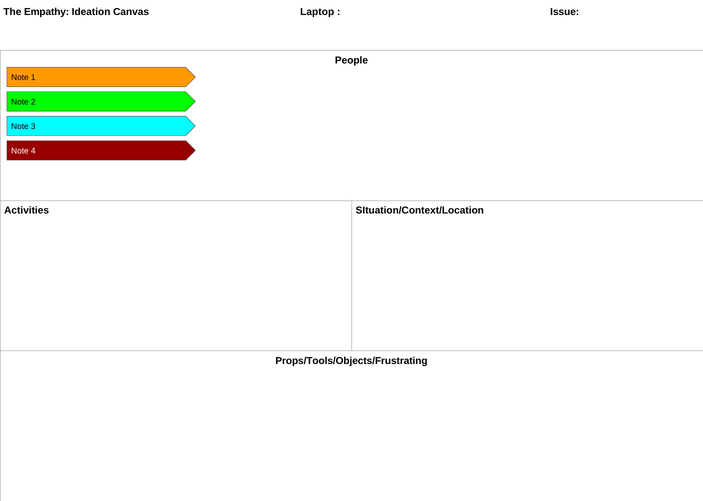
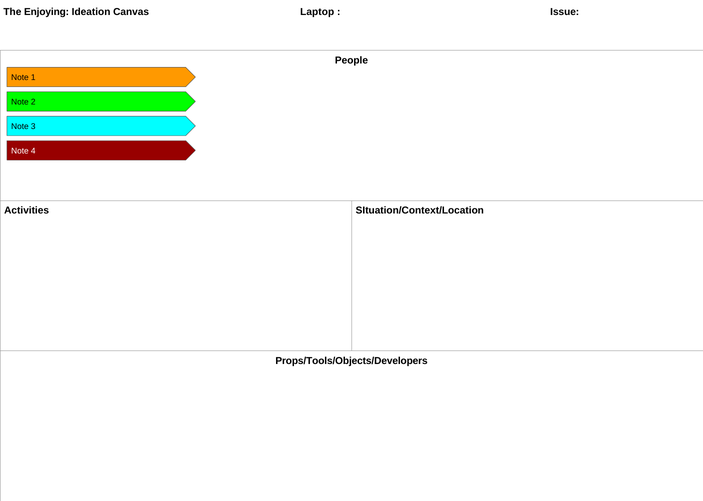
Empathy: Empathy -> Enjoying (47, 12)
Props/Tools/Objects/Frustrating: Props/Tools/Objects/Frustrating -> Props/Tools/Objects/Developers (352, 361)
